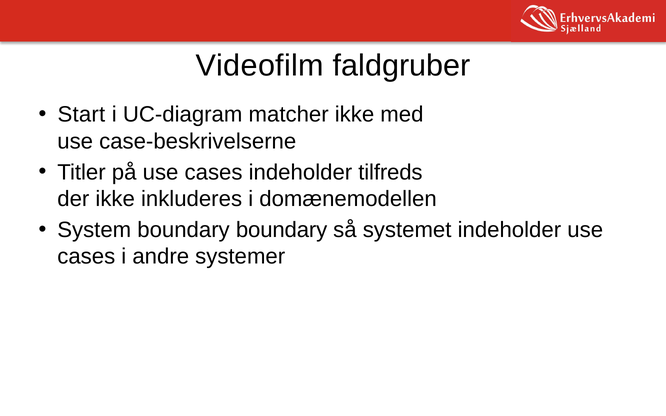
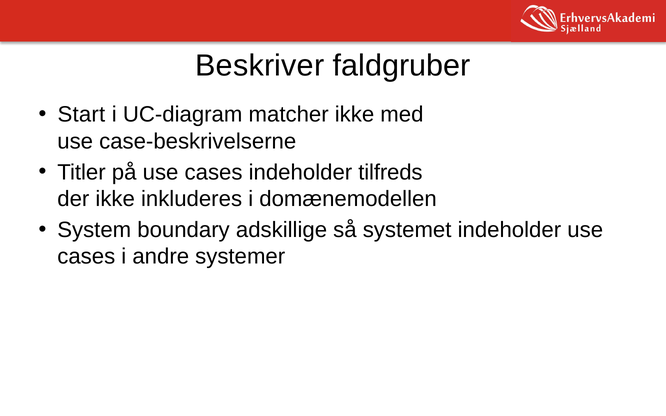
Videofilm: Videofilm -> Beskriver (260, 66)
boundary boundary: boundary -> adskillige (282, 230)
